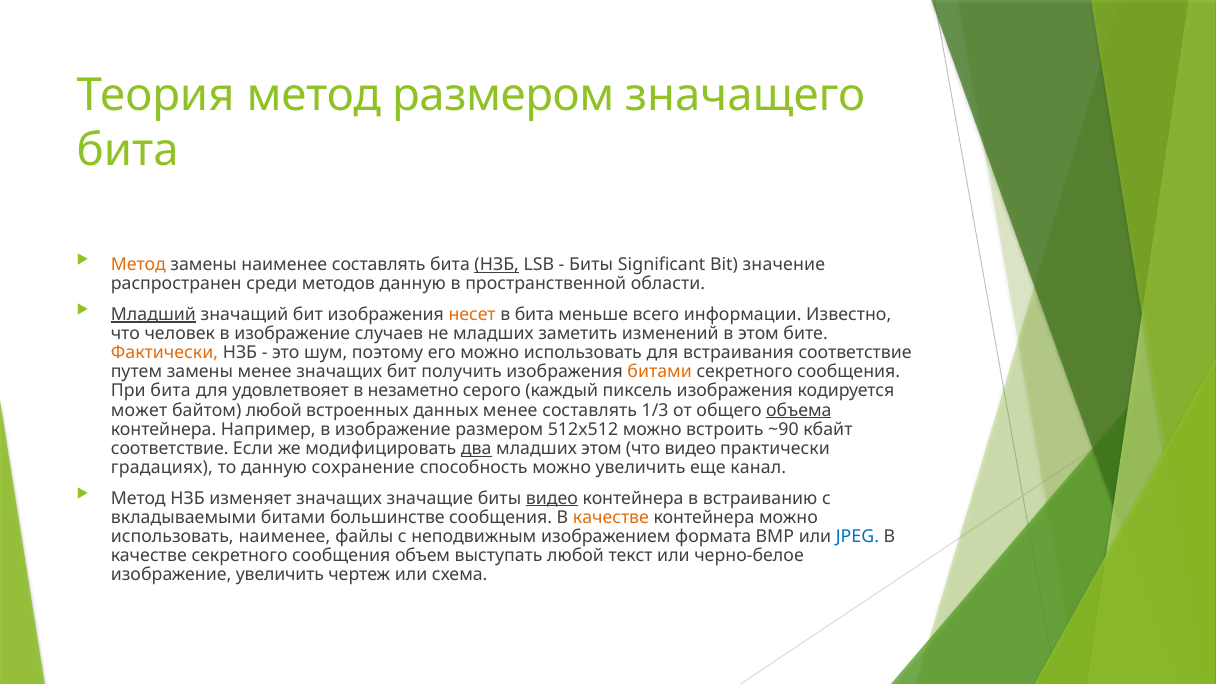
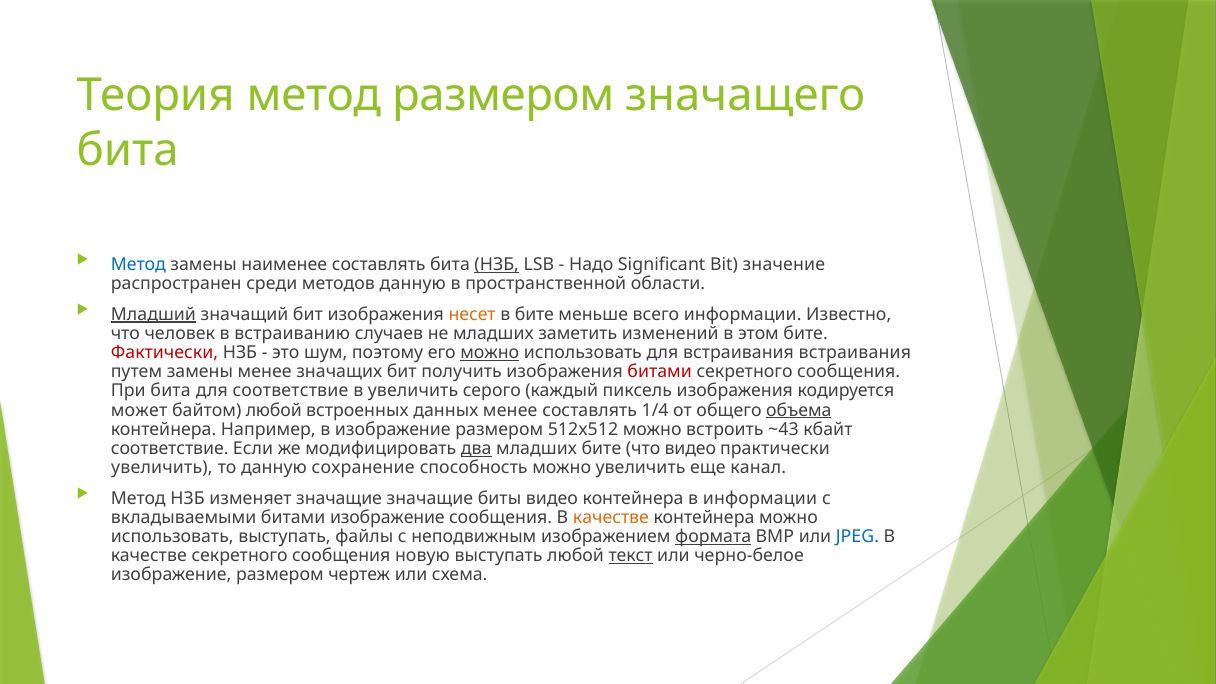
Метод colour: orange -> blue (138, 265)
Биты: Биты -> Надо (591, 265)
в бита: бита -> бите (534, 314)
человек в изображение: изображение -> встраиванию (292, 334)
Фактически colour: orange -> red (165, 353)
можно underline: none -> present (490, 353)
встраивания соответствие: соответствие -> встраивания (855, 353)
битами colour: orange -> red (660, 372)
для удовлетвояет: удовлетвояет -> соответствие (290, 391)
в незаметно: незаметно -> увеличить (413, 391)
1/3: 1/3 -> 1/4 (655, 410)
~90: ~90 -> ~43 (783, 429)
младших этом: этом -> бите (601, 449)
градациях: градациях -> увеличить (162, 468)
изменяет значащих: значащих -> значащие (339, 498)
видео underline: present -> none (552, 498)
в встраиванию: встраиванию -> информации (760, 498)
битами большинстве: большинстве -> изображение (387, 517)
использовать наименее: наименее -> выступать (285, 537)
формата underline: none -> present (713, 537)
объем: объем -> новую (422, 556)
текст underline: none -> present (631, 556)
увеличить: увеличить -> размером (280, 575)
